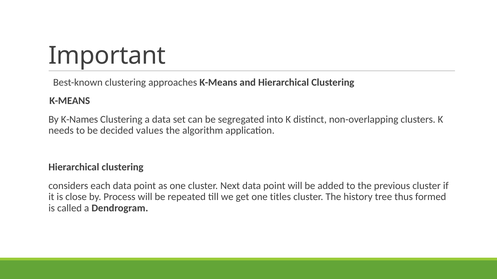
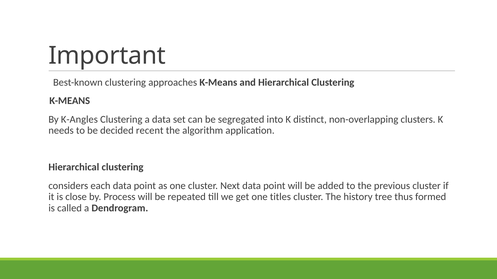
K-Names: K-Names -> K-Angles (79, 119)
values: values -> recent (150, 131)
